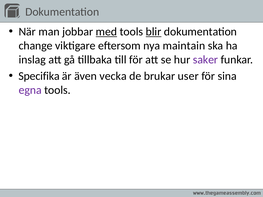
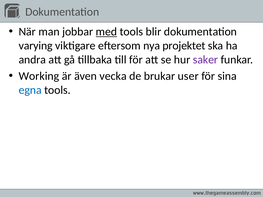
blir underline: present -> none (154, 32)
change: change -> varying (36, 46)
maintain: maintain -> projektet (184, 46)
inslag: inslag -> andra (32, 60)
Specifika: Specifika -> Working (39, 76)
egna colour: purple -> blue (30, 90)
